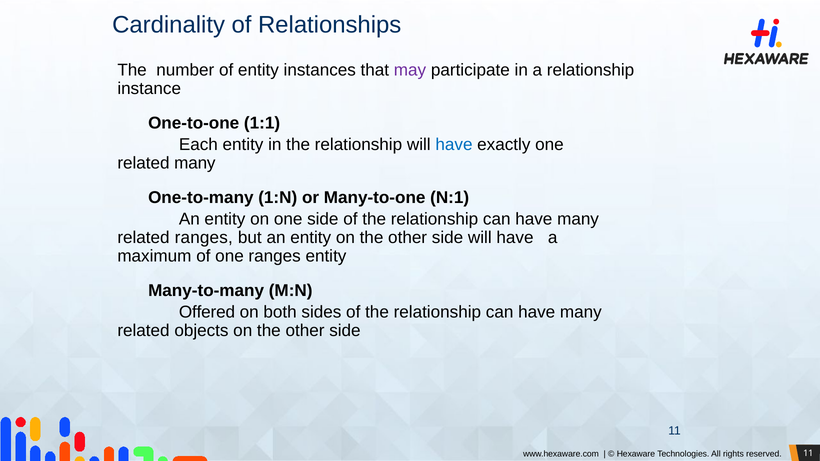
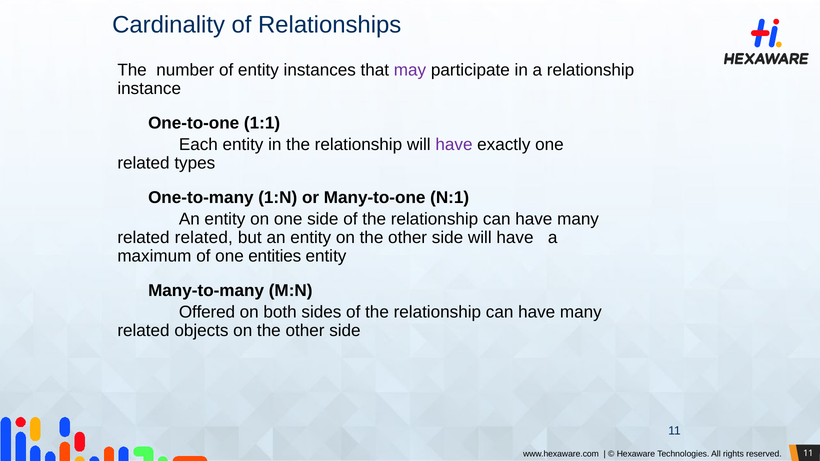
have colour: blue -> purple (454, 145)
related many: many -> types (195, 163)
related ranges: ranges -> related (204, 238)
one ranges: ranges -> entities (275, 256)
